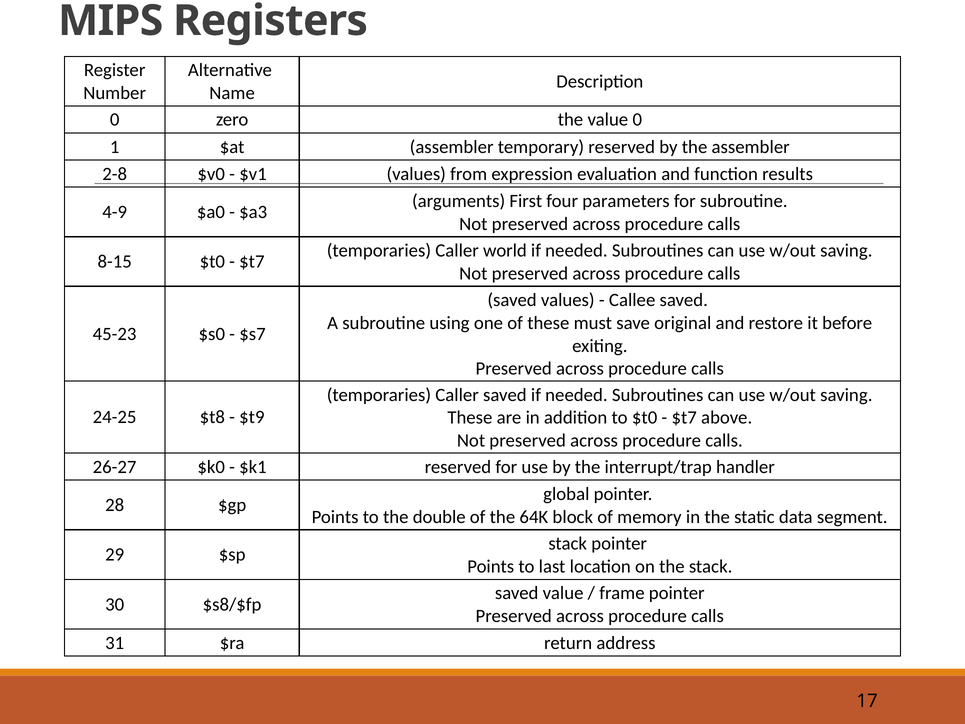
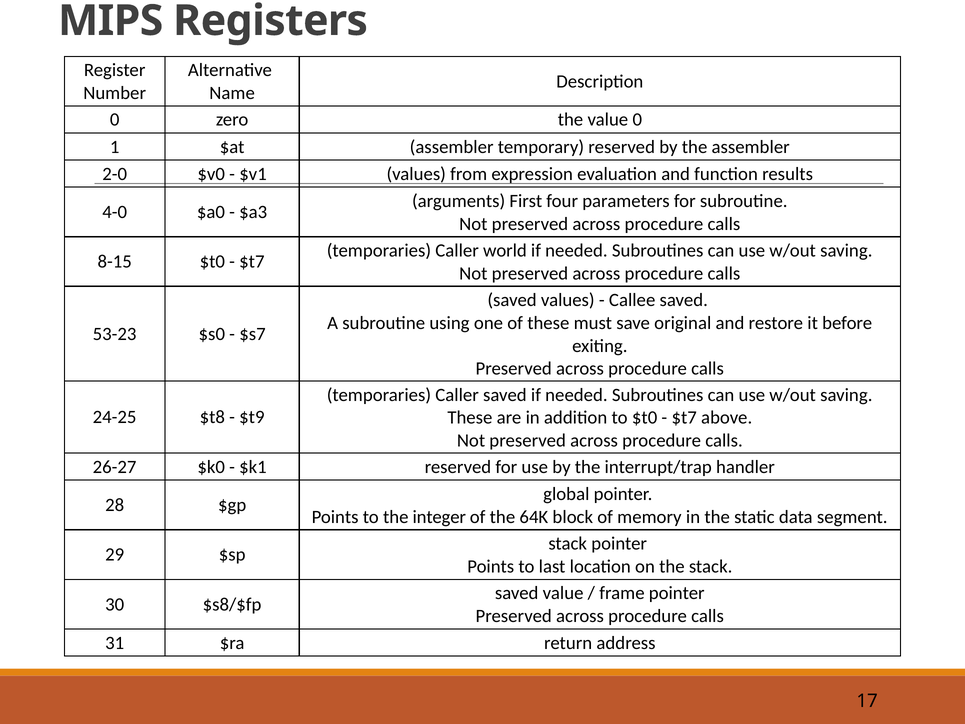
2-8: 2-8 -> 2-0 (115, 174)
4-9: 4-9 -> 4-0 (115, 212)
45-23: 45-23 -> 53-23 (115, 334)
double: double -> integer (439, 517)
